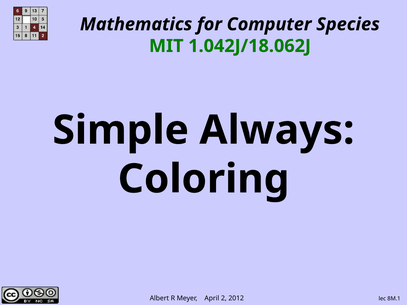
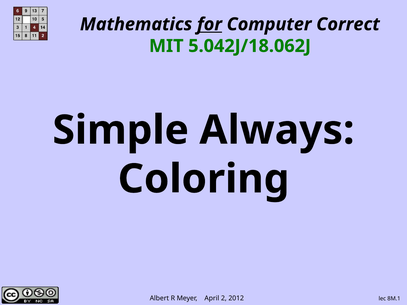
for underline: none -> present (209, 24)
Species: Species -> Correct (348, 24)
1.042J/18.062J: 1.042J/18.062J -> 5.042J/18.062J (250, 46)
